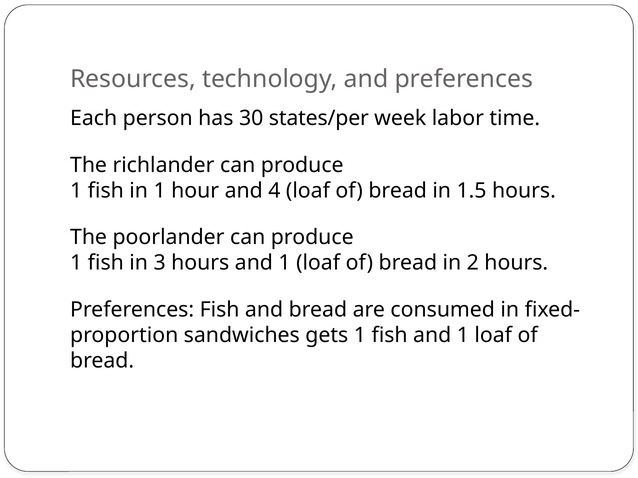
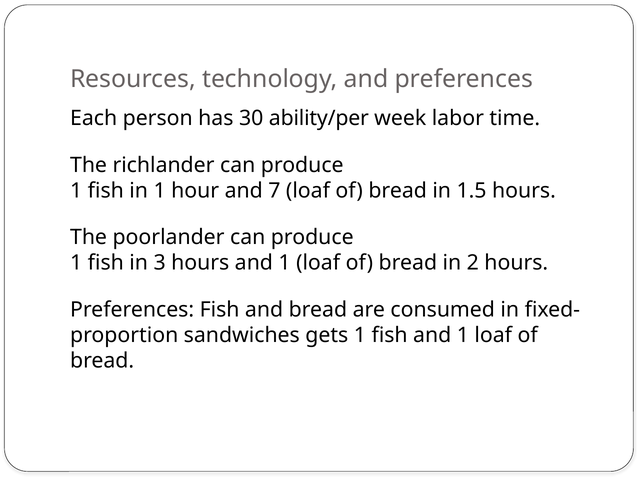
states/per: states/per -> ability/per (319, 118)
4: 4 -> 7 (274, 191)
